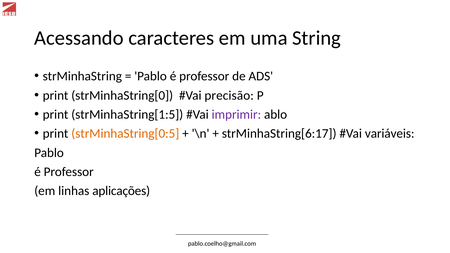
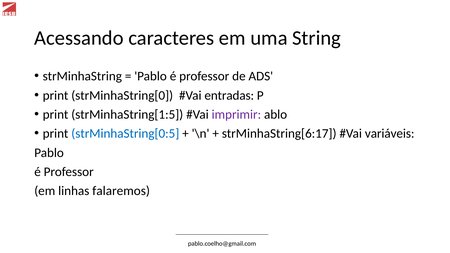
precisão: precisão -> entradas (229, 95)
strMinhaString[0:5 colour: orange -> blue (125, 134)
aplicações: aplicações -> falaremos (121, 191)
